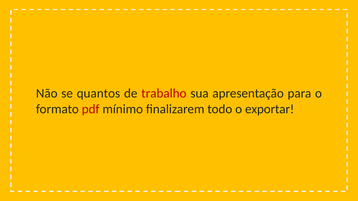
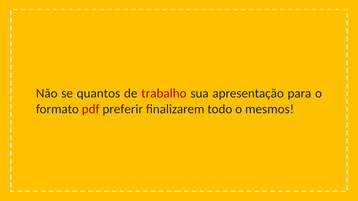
mínimo: mínimo -> preferir (123, 109)
exportar: exportar -> mesmos (270, 109)
